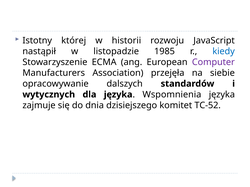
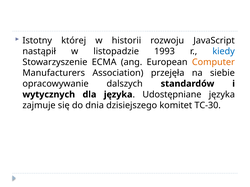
1985: 1985 -> 1993 (165, 51)
Computer colour: purple -> orange (213, 62)
Wspomnienia: Wspomnienia -> Udostępniane (172, 95)
TC-52: TC-52 -> TC-30 (208, 106)
